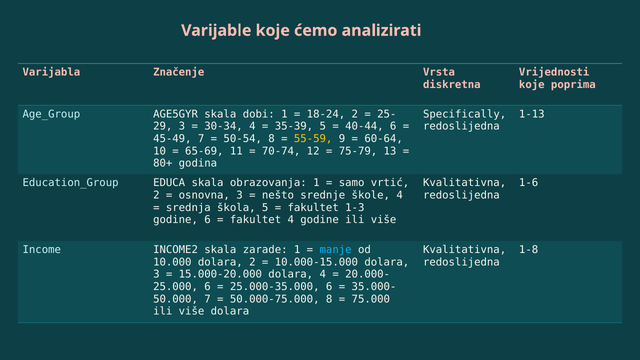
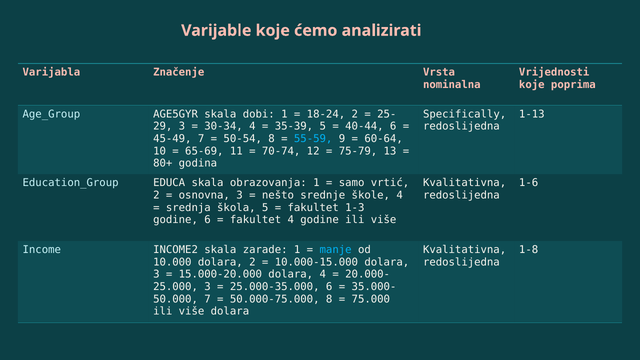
diskretna: diskretna -> nominalna (452, 85)
55-59 colour: yellow -> light blue (313, 139)
6: 6 -> 3 (208, 287)
